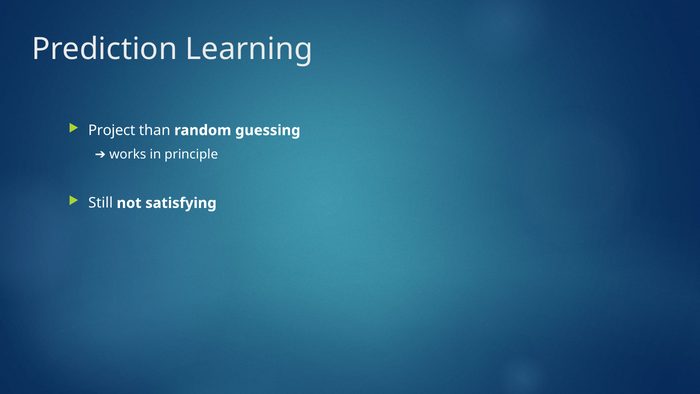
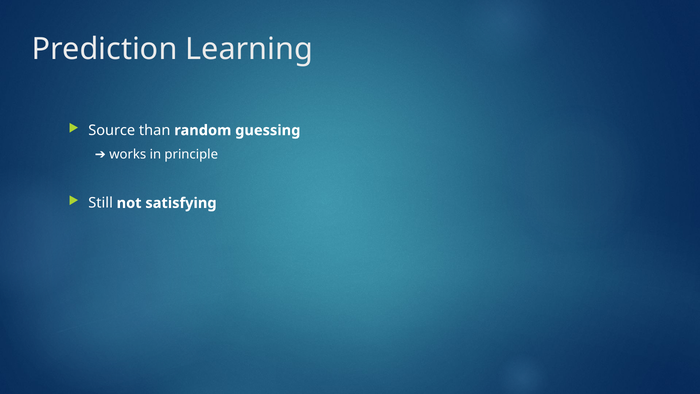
Project: Project -> Source (112, 130)
